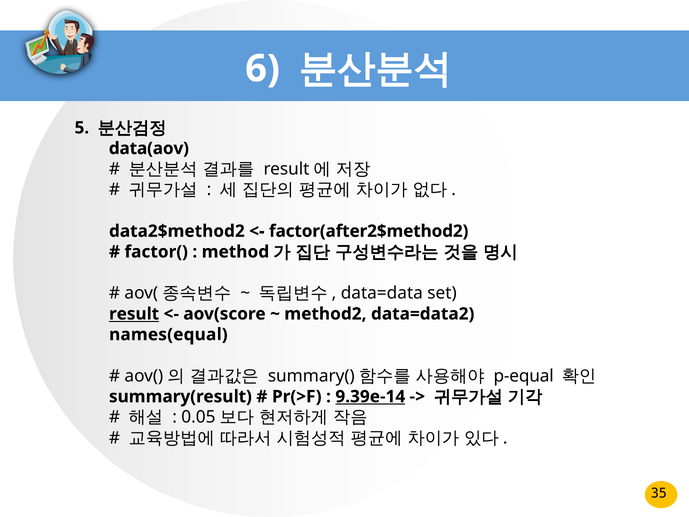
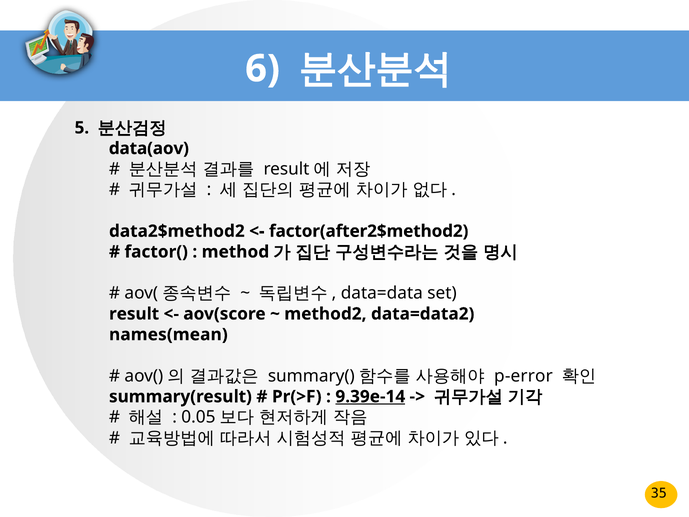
result underline: present -> none (134, 314)
names(equal: names(equal -> names(mean (168, 334)
p-equal: p-equal -> p-error (523, 376)
